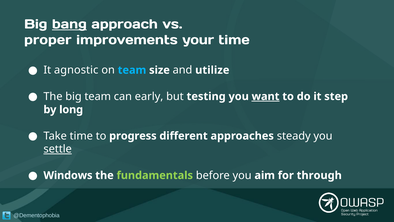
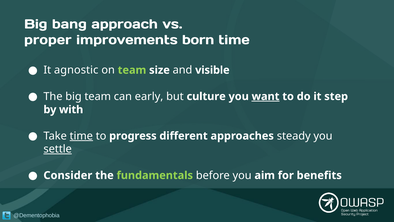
bang underline: present -> none (69, 24)
your: your -> born (198, 40)
team colour: light blue -> light green (132, 70)
utilize: utilize -> visible (212, 70)
testing: testing -> culture (206, 96)
long: long -> with (71, 109)
time underline: none -> present (81, 136)
Windows: Windows -> Consider (68, 175)
through: through -> benefits (319, 175)
